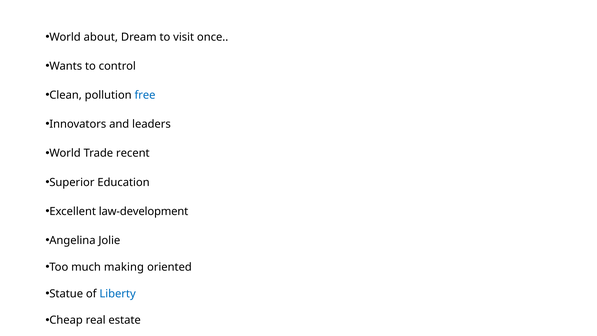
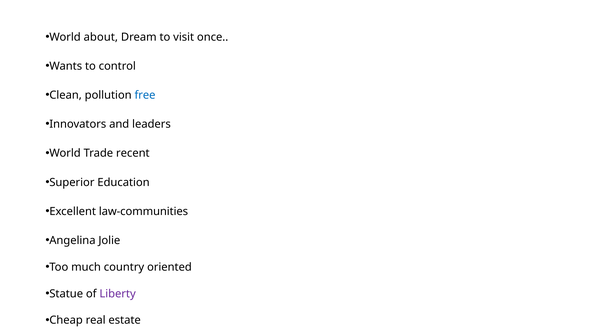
law-development: law-development -> law-communities (143, 211)
making: making -> country (124, 267)
Liberty colour: blue -> purple (118, 293)
